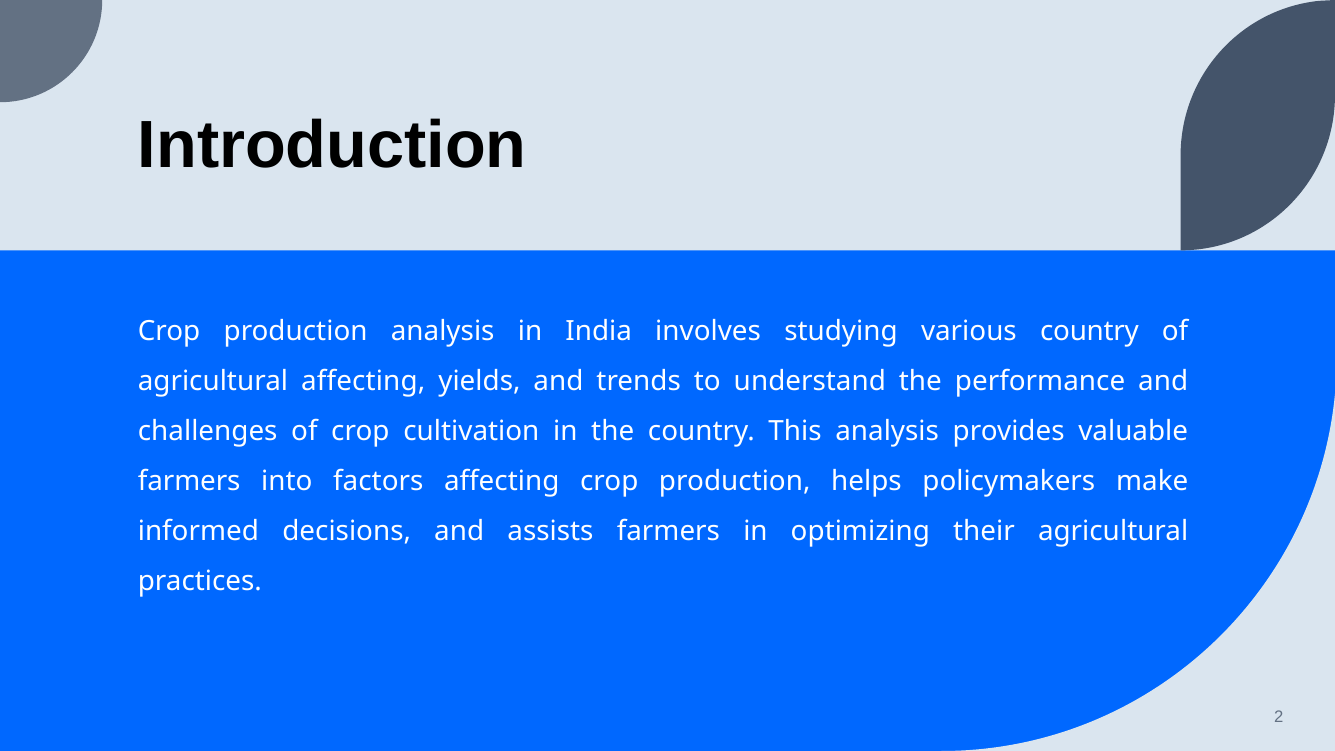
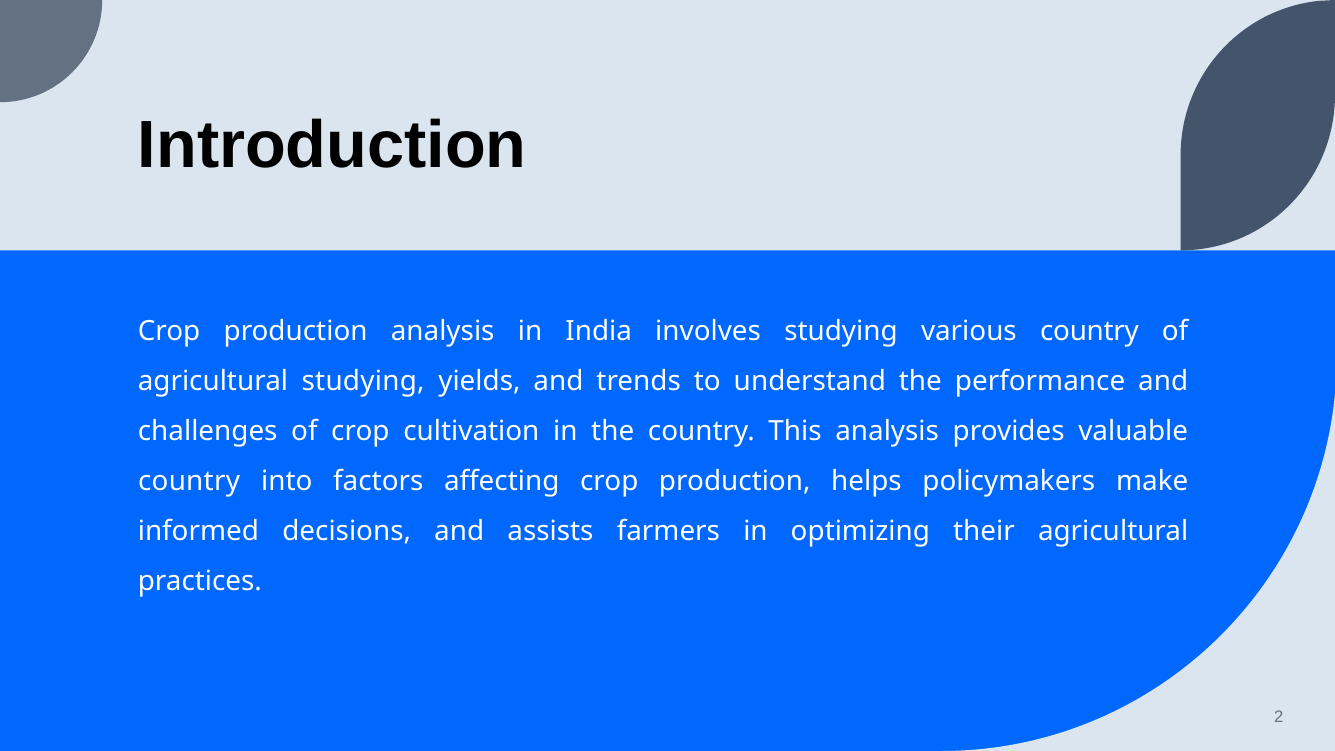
agricultural affecting: affecting -> studying (363, 381)
farmers: farmers -> country (189, 481)
